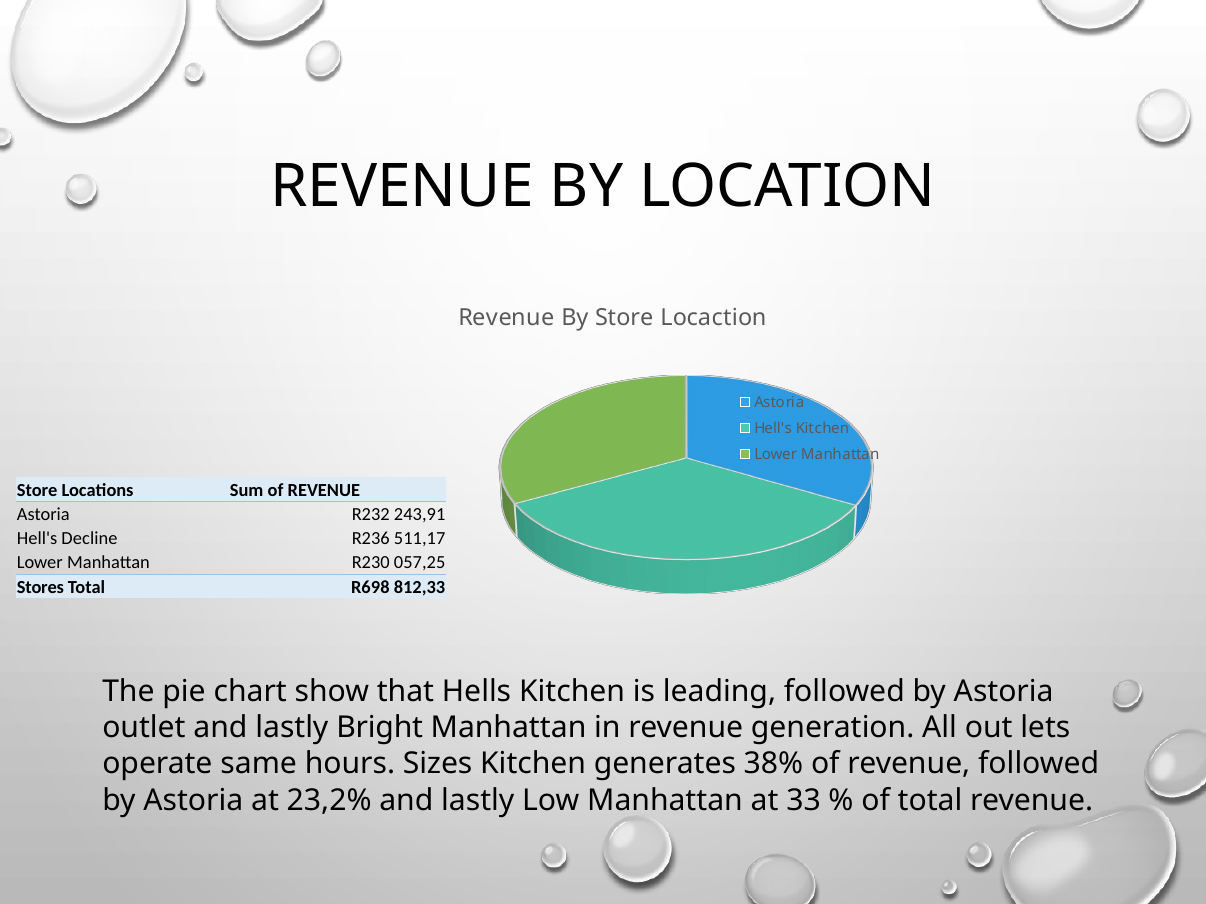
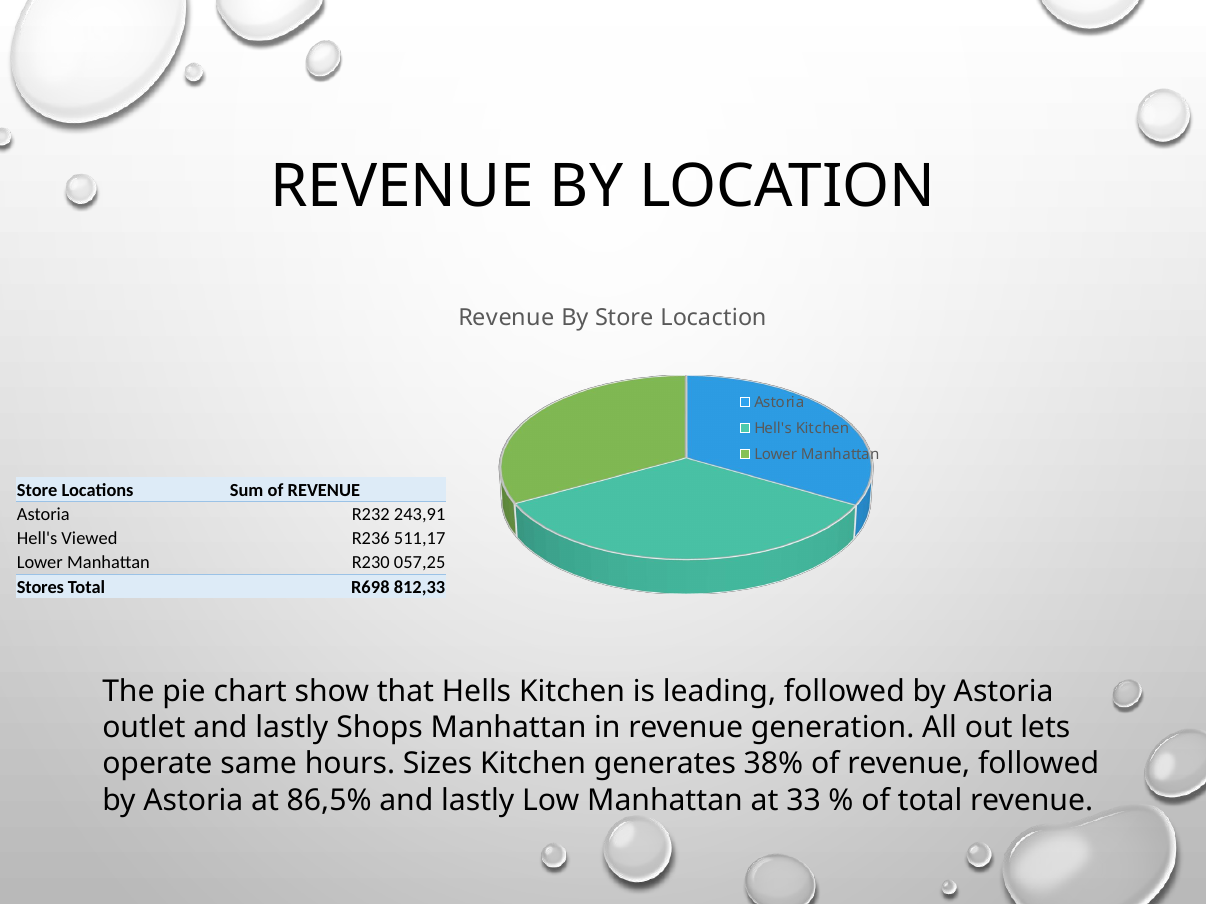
Decline: Decline -> Viewed (90, 539)
Bright: Bright -> Shops (380, 728)
23,2%: 23,2% -> 86,5% (329, 801)
